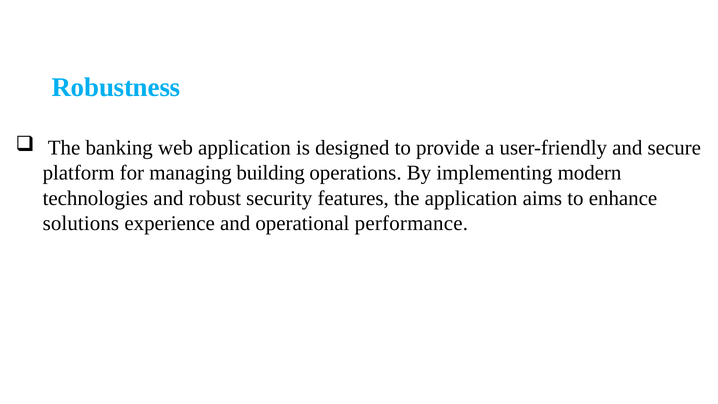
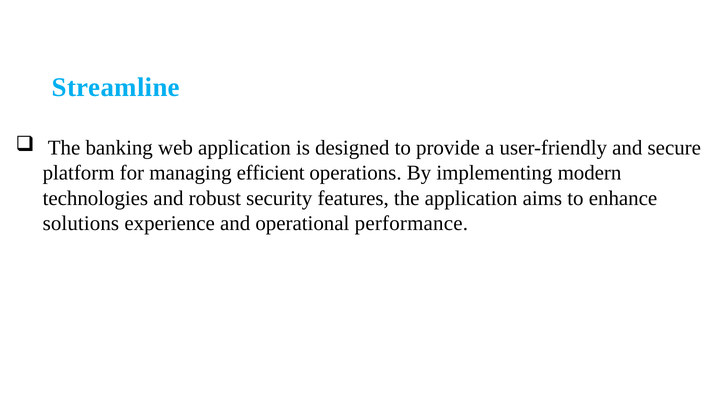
Robustness: Robustness -> Streamline (116, 87)
building: building -> efficient (271, 173)
